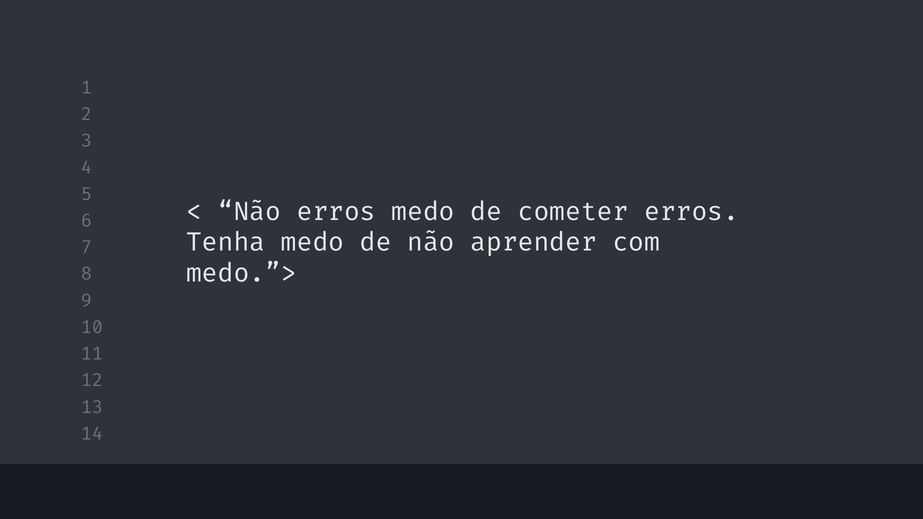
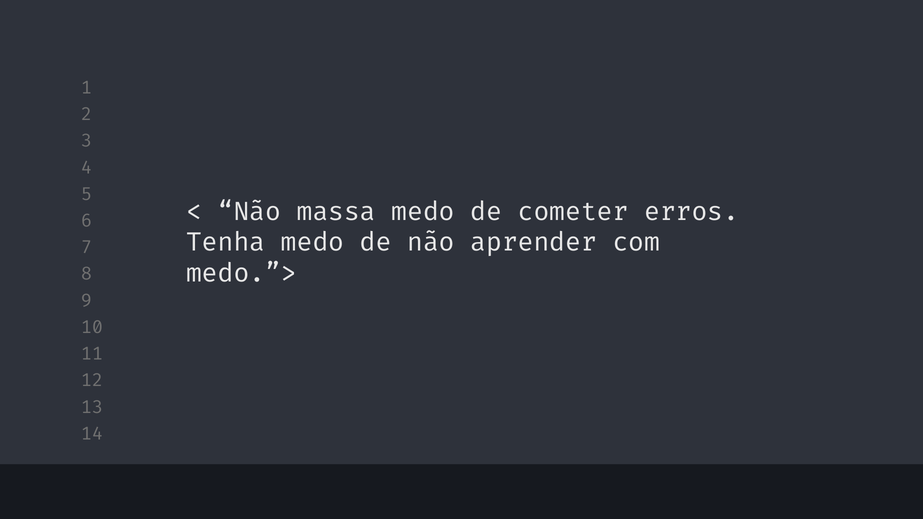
Não erros: erros -> massa (336, 212)
